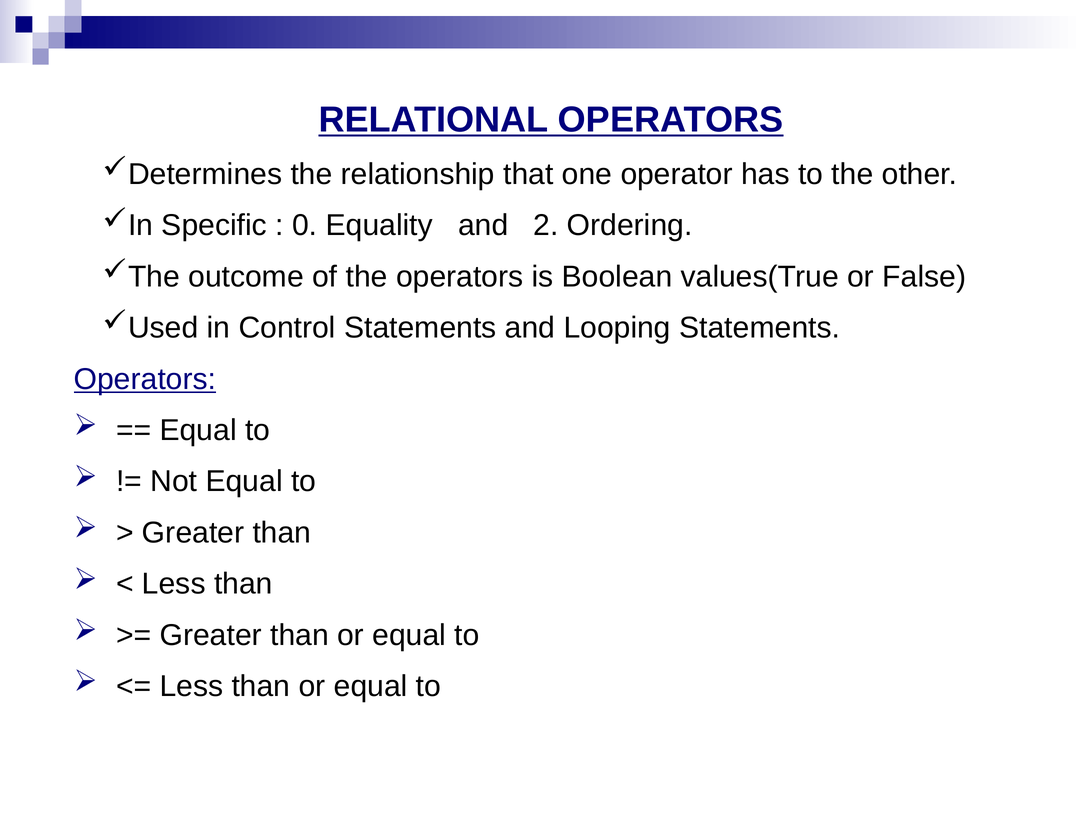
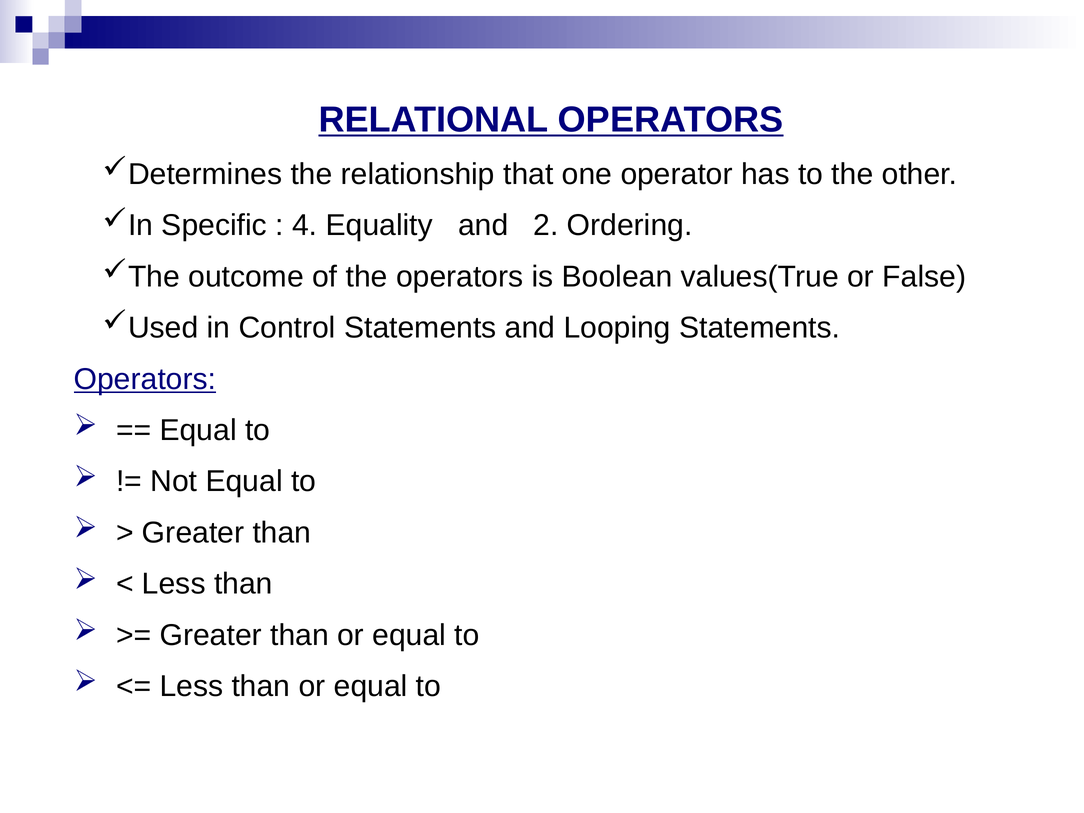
0: 0 -> 4 (305, 225)
